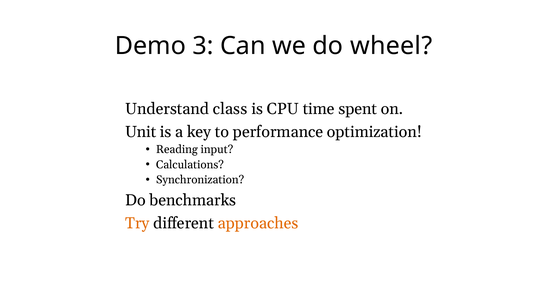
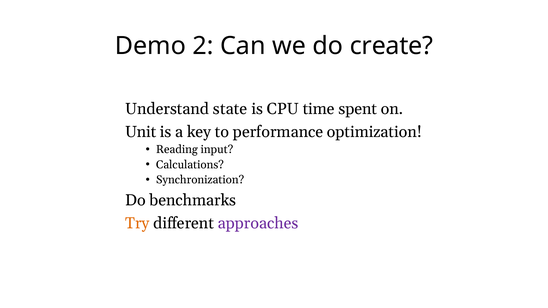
3: 3 -> 2 (203, 46)
wheel: wheel -> create (391, 46)
class: class -> state (230, 109)
approaches colour: orange -> purple (258, 223)
